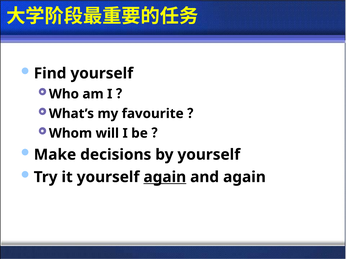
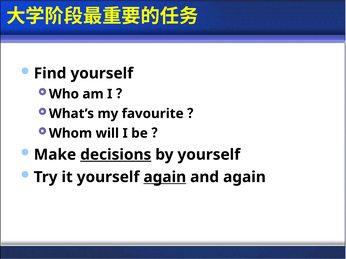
decisions underline: none -> present (116, 155)
